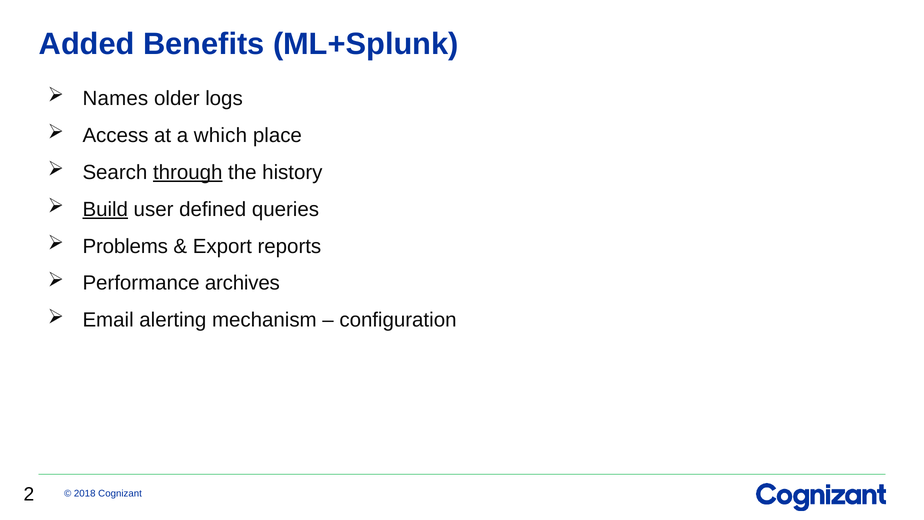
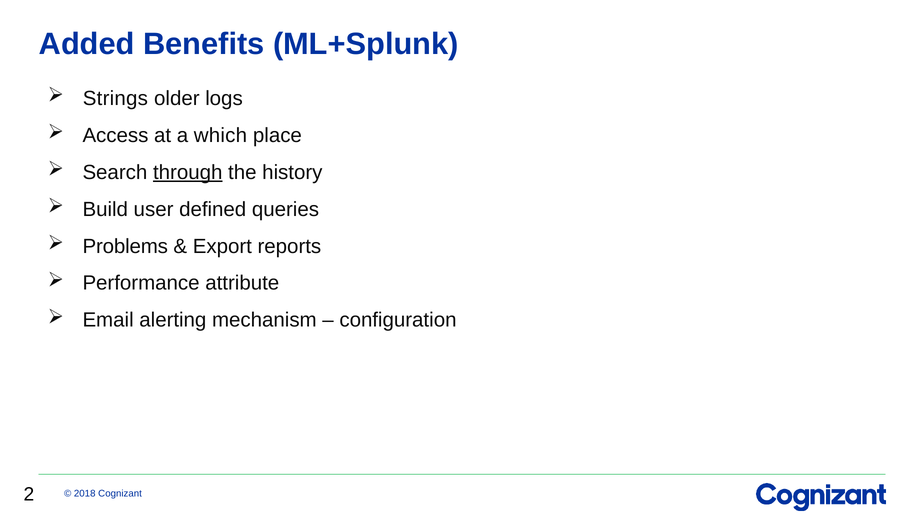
Names: Names -> Strings (115, 98)
Build underline: present -> none (105, 209)
archives: archives -> attribute (242, 283)
